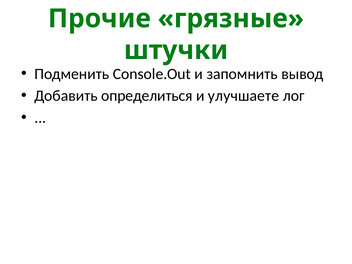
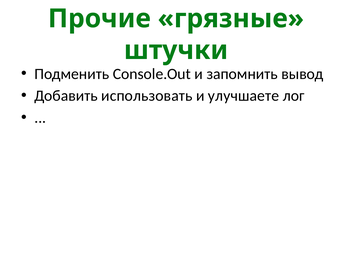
определиться: определиться -> использовать (147, 96)
